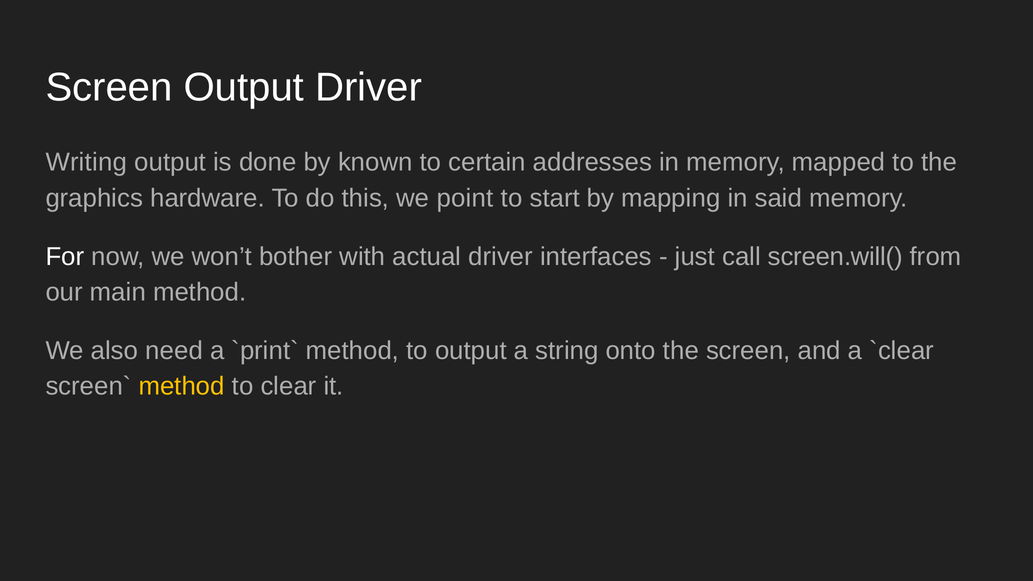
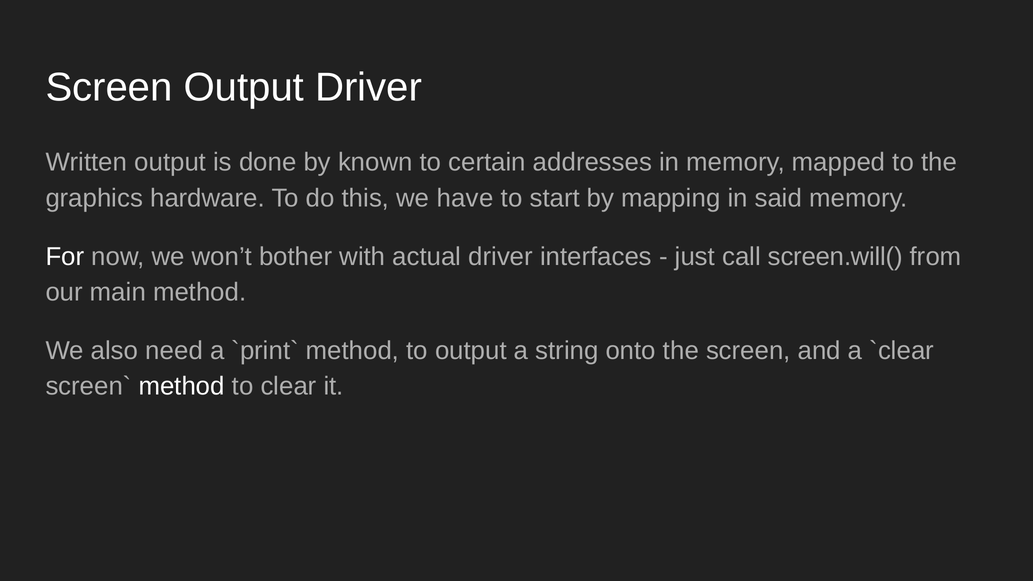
Writing: Writing -> Written (86, 162)
point: point -> have (465, 198)
method colour: yellow -> white (182, 386)
